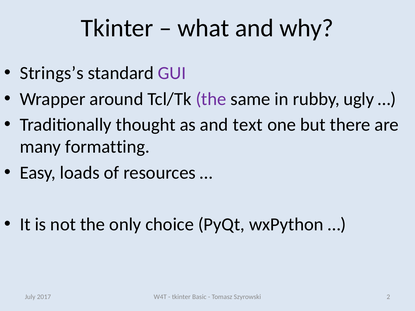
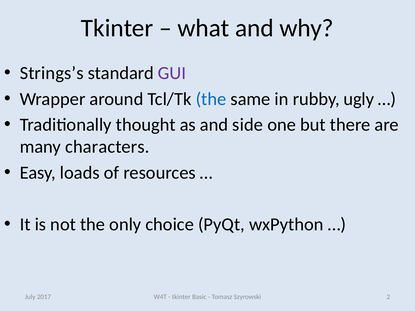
the colour: purple -> blue (211, 99)
text: text -> side (248, 125)
formatting: formatting -> characters (107, 147)
